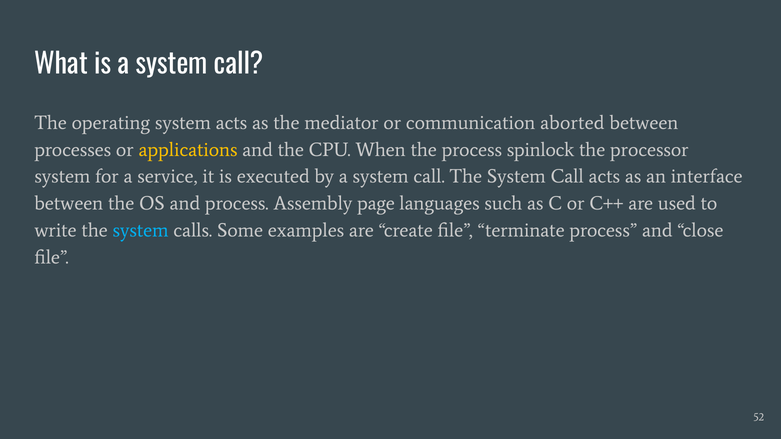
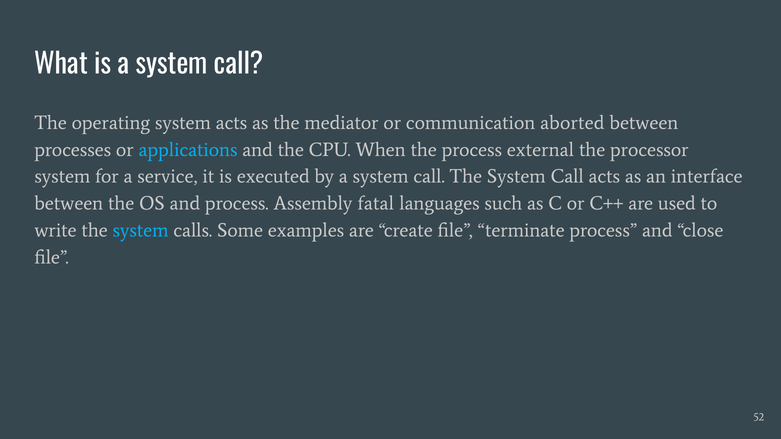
applications colour: yellow -> light blue (188, 150)
spinlock: spinlock -> external (540, 150)
page: page -> fatal (376, 204)
